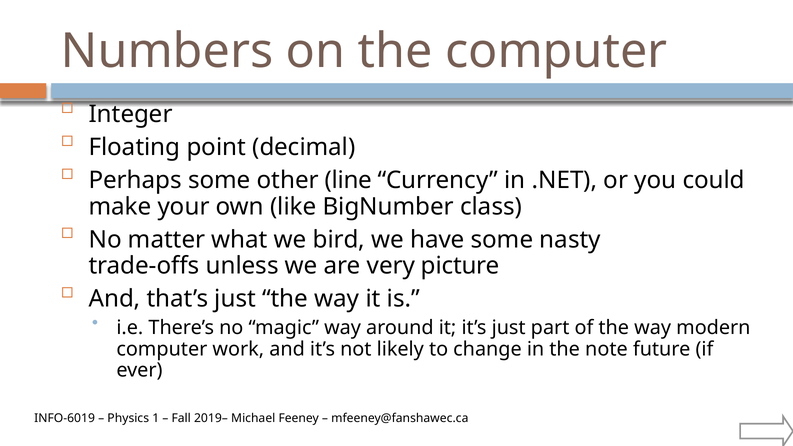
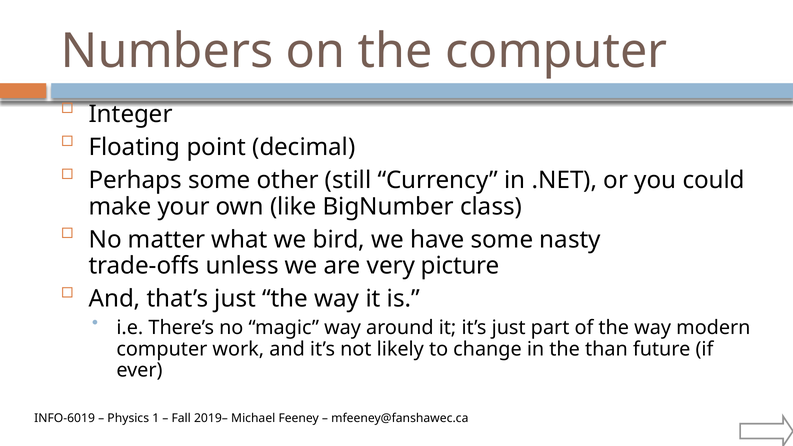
line: line -> still (348, 180)
note: note -> than (606, 349)
